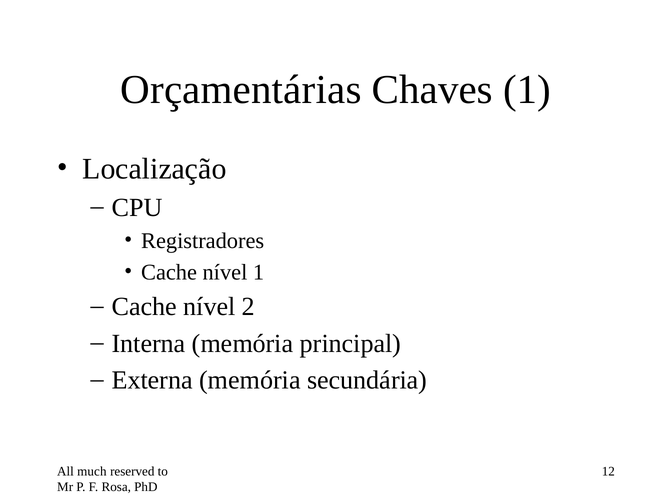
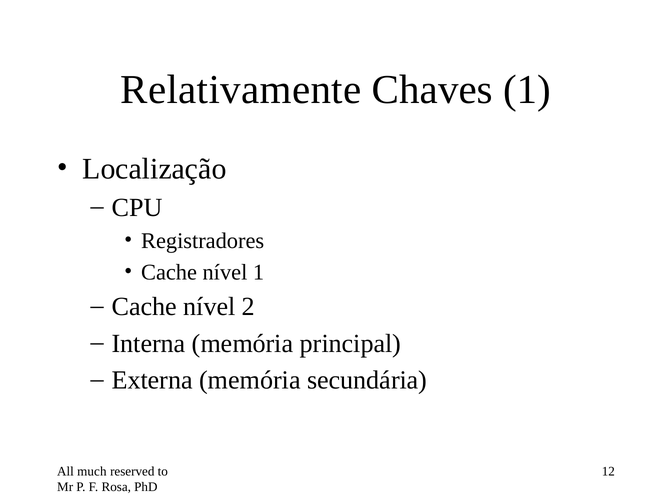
Orçamentárias: Orçamentárias -> Relativamente (241, 90)
